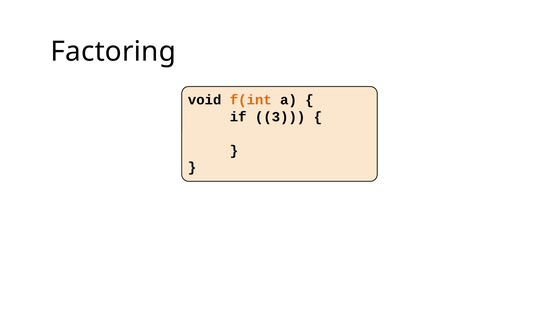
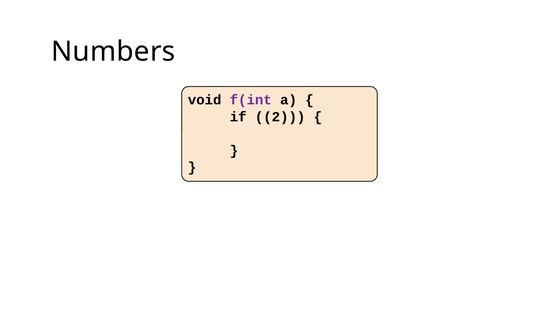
Factoring: Factoring -> Numbers (113, 51)
f(int colour: orange -> purple (251, 100)
3: 3 -> 2 (280, 117)
